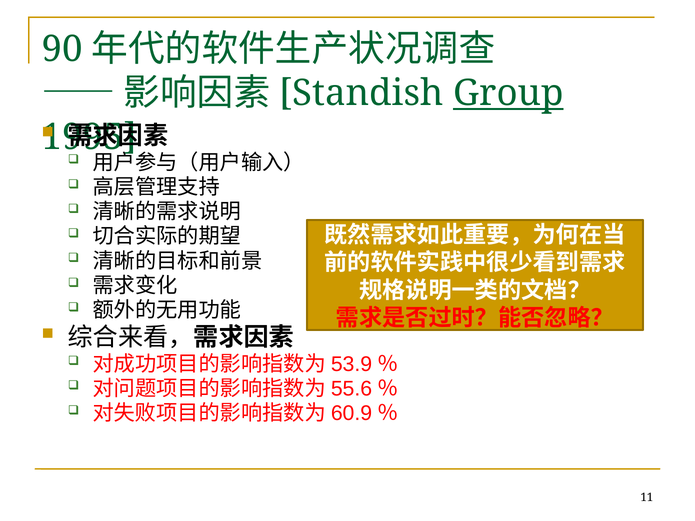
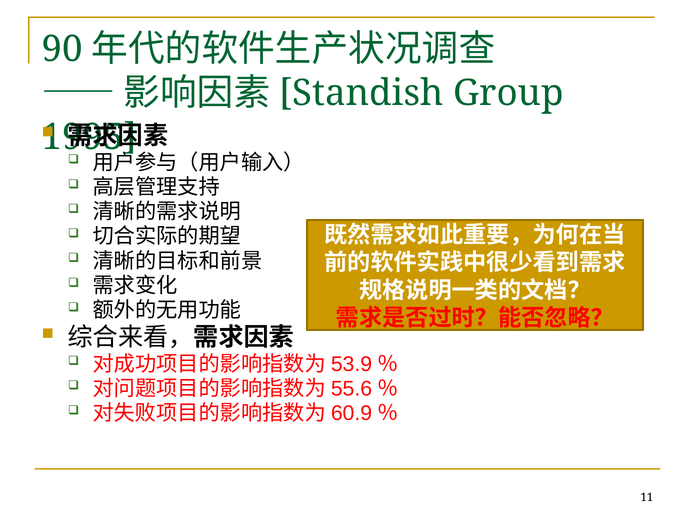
Group underline: present -> none (508, 93)
